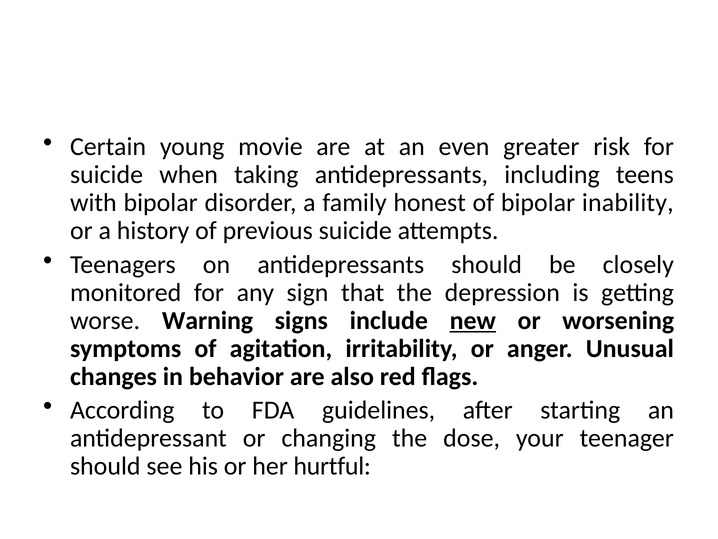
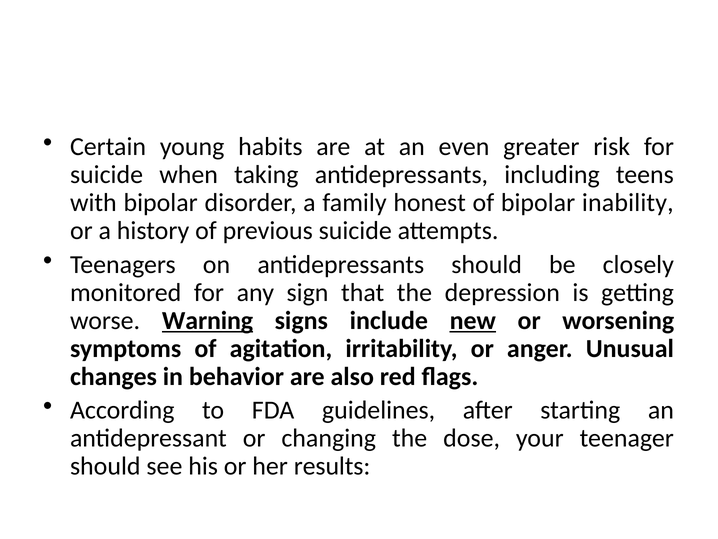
movie: movie -> habits (270, 147)
Warning underline: none -> present (208, 320)
hurtful: hurtful -> results (332, 466)
